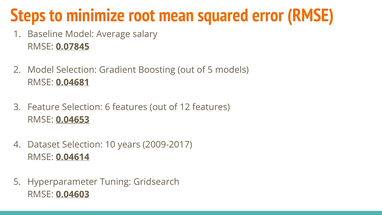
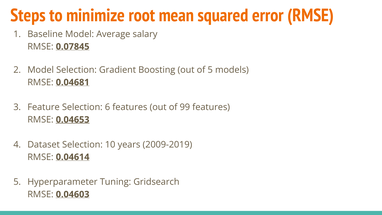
12: 12 -> 99 (185, 107)
2009-2017: 2009-2017 -> 2009-2019 (167, 145)
